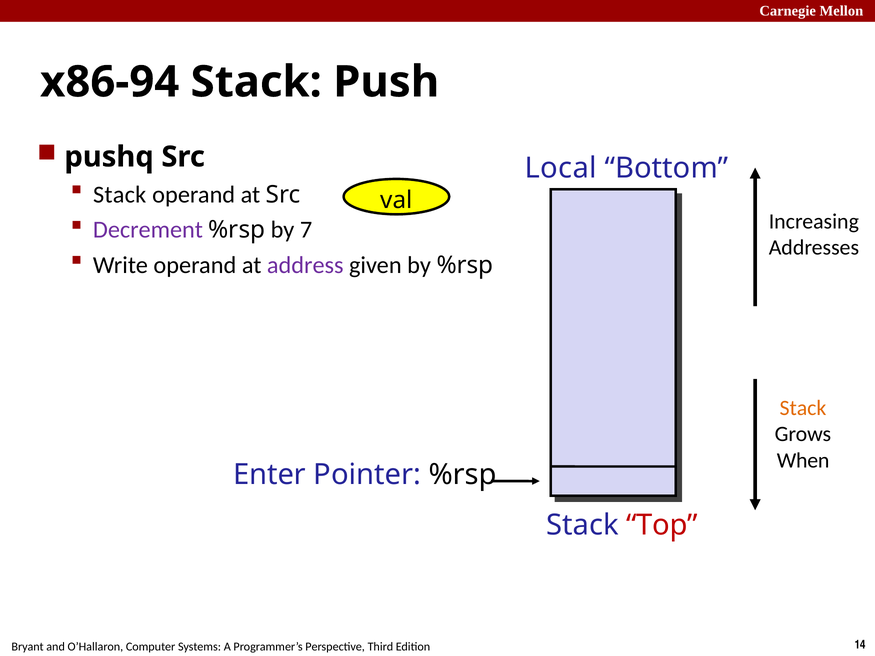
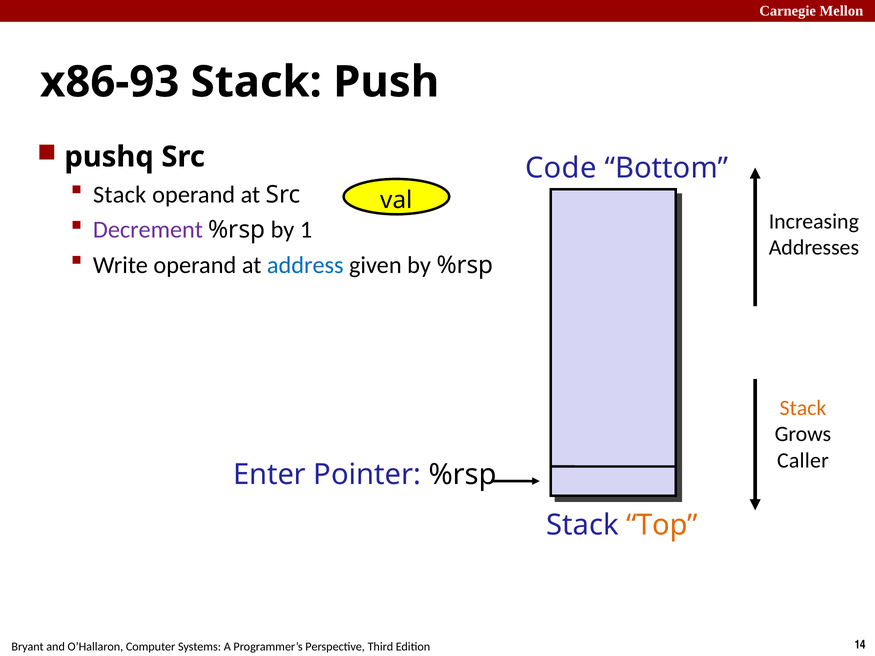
x86-94: x86-94 -> x86-93 (110, 82)
Local: Local -> Code (561, 168)
7: 7 -> 1 (306, 230)
address colour: purple -> blue (305, 265)
When: When -> Caller (803, 461)
Top colour: red -> orange (662, 525)
